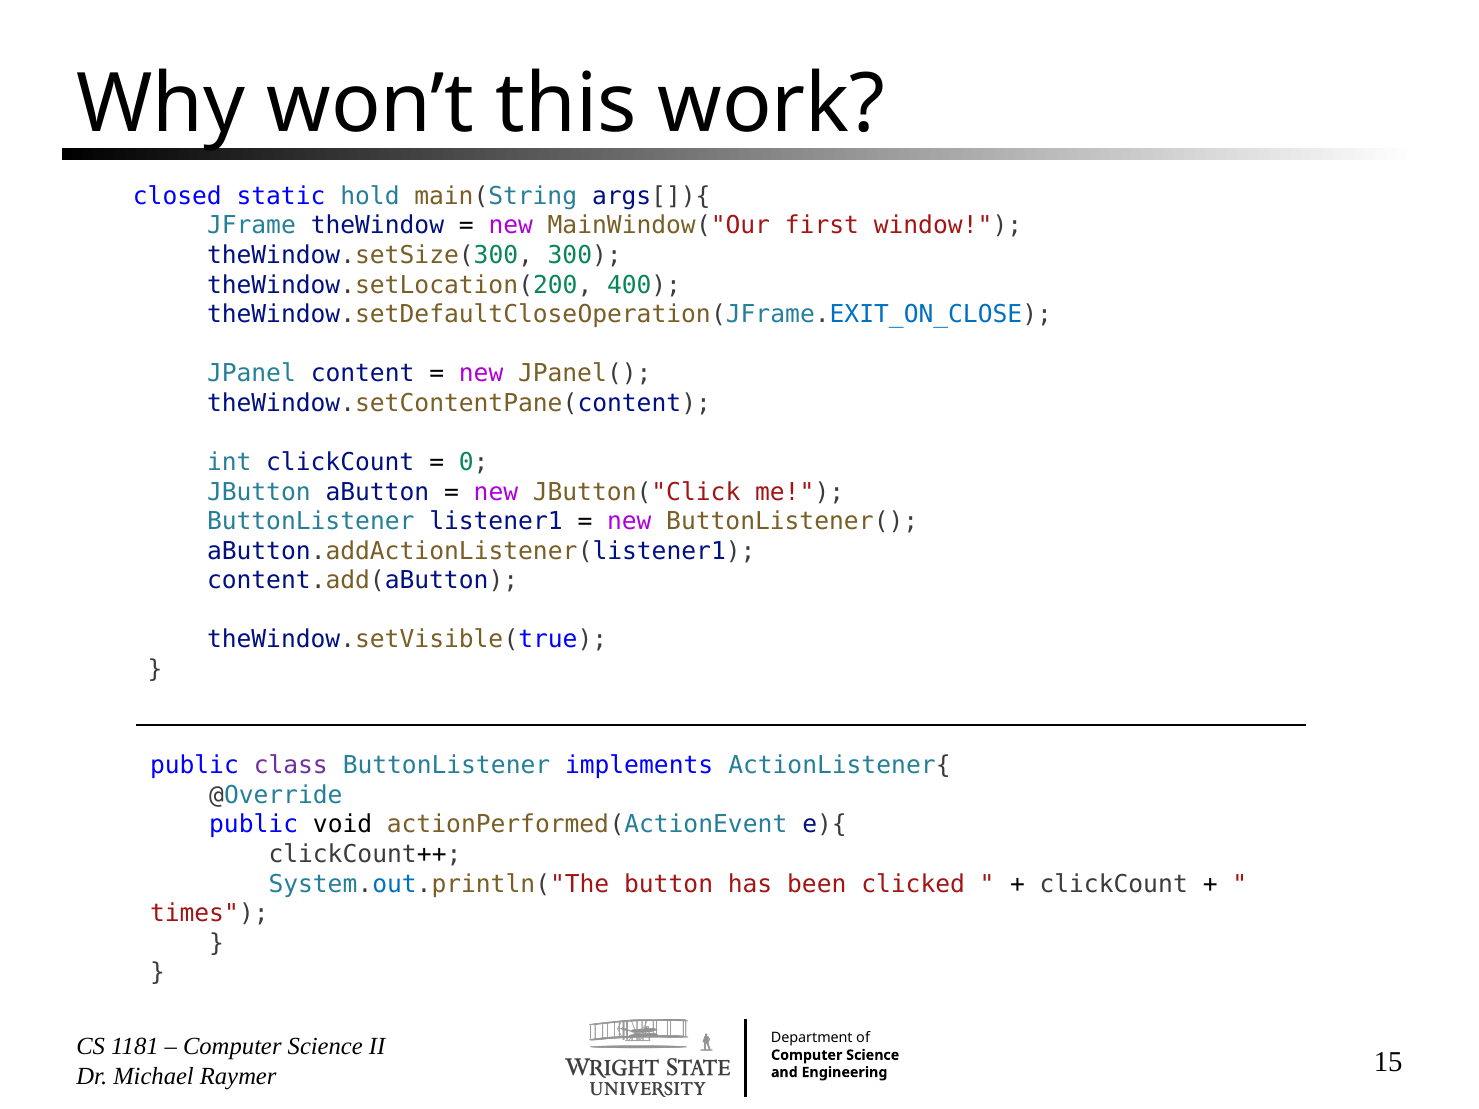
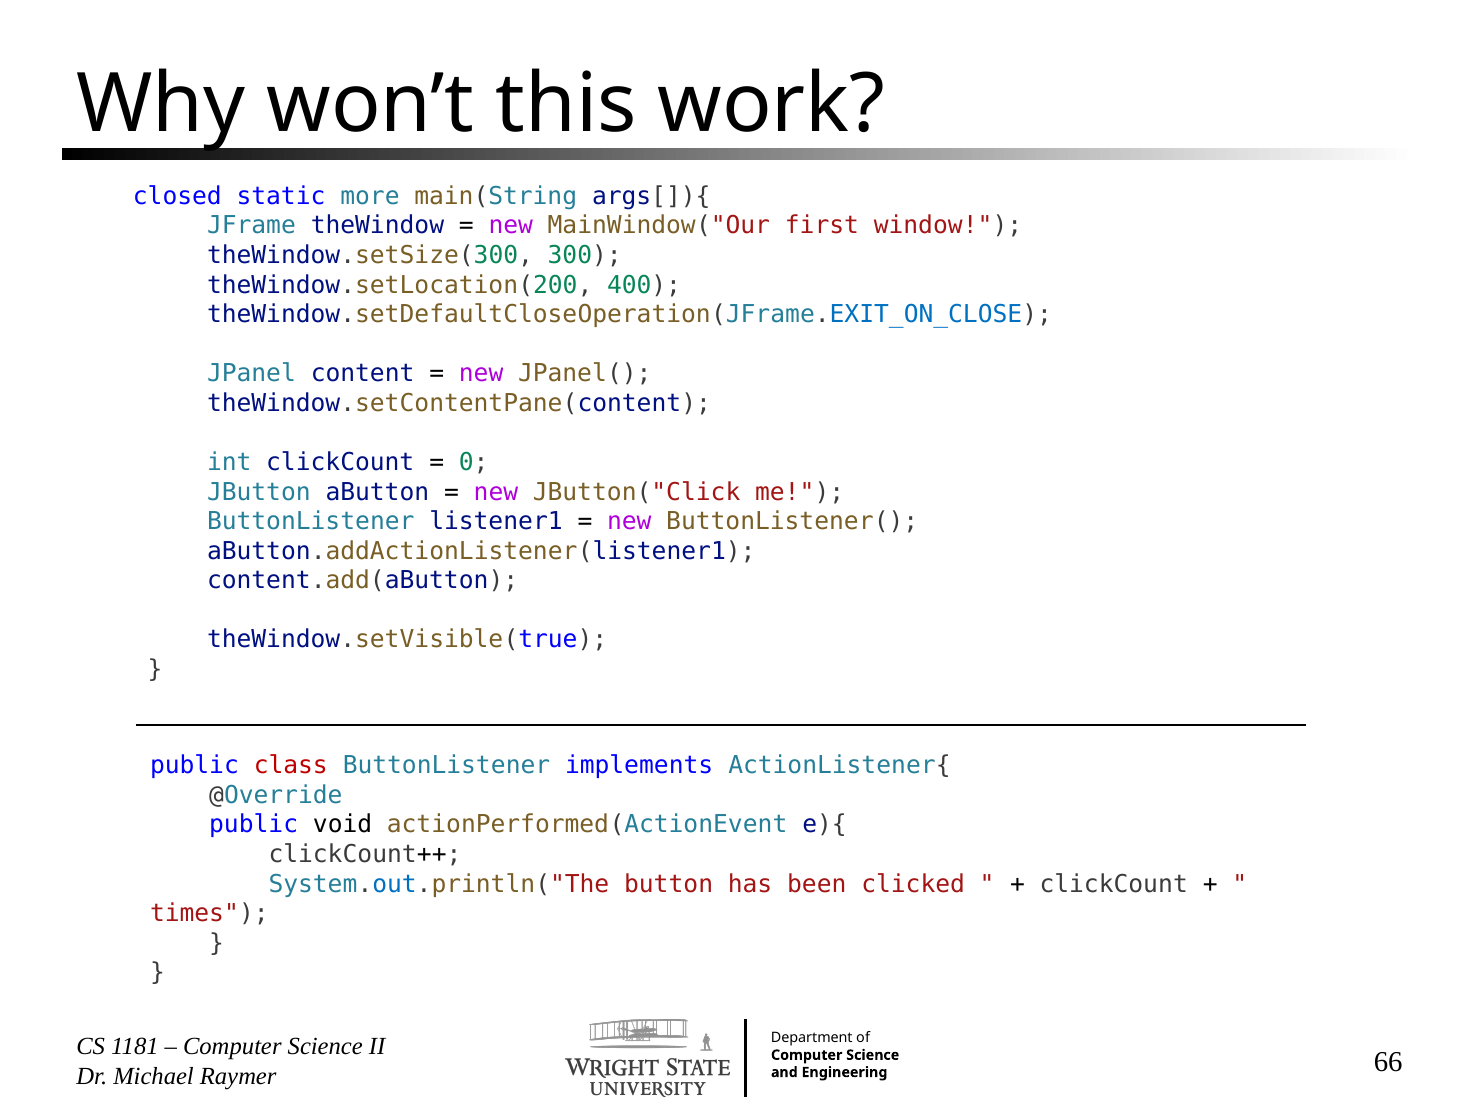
hold: hold -> more (370, 196)
class colour: purple -> red (291, 766)
15: 15 -> 66 (1388, 1062)
